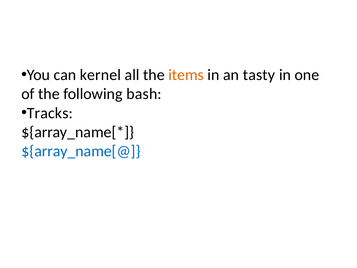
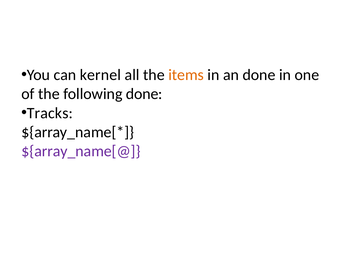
an tasty: tasty -> done (259, 75)
following bash: bash -> done (144, 94)
${array_name[@ colour: blue -> purple (81, 151)
